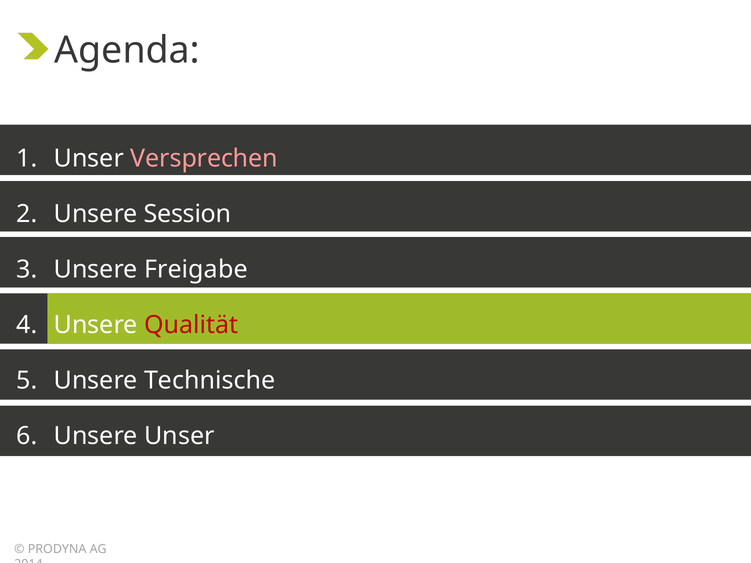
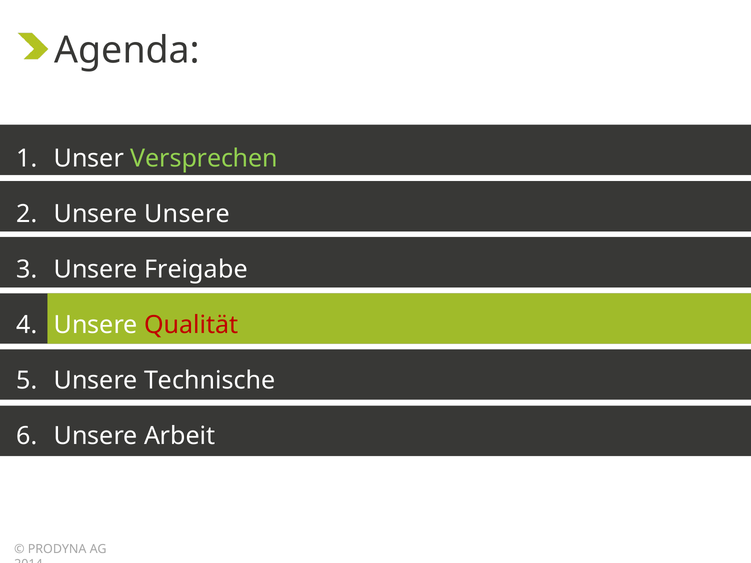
Versprechen colour: pink -> light green (204, 159)
Unsere Session: Session -> Unsere (187, 214)
Unsere Unser: Unser -> Arbeit (180, 436)
